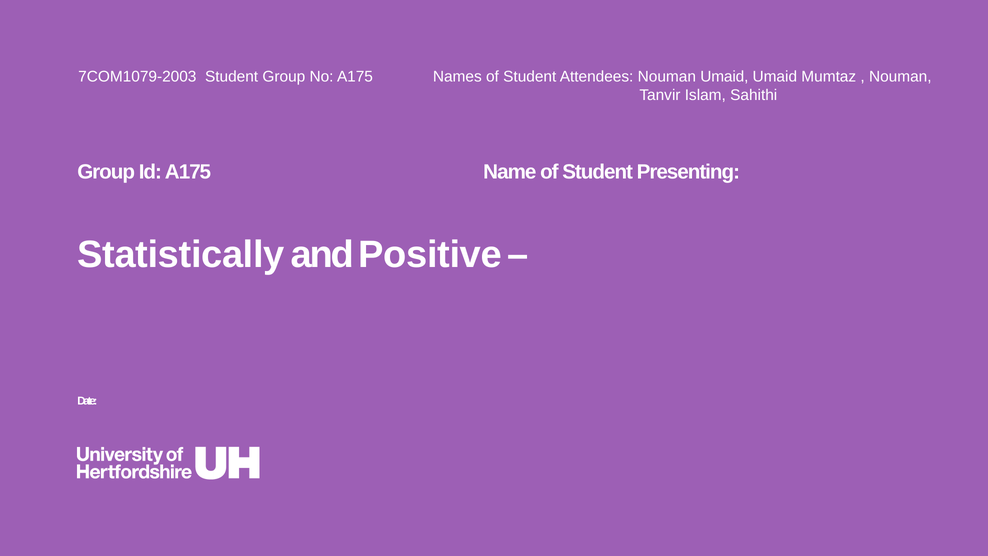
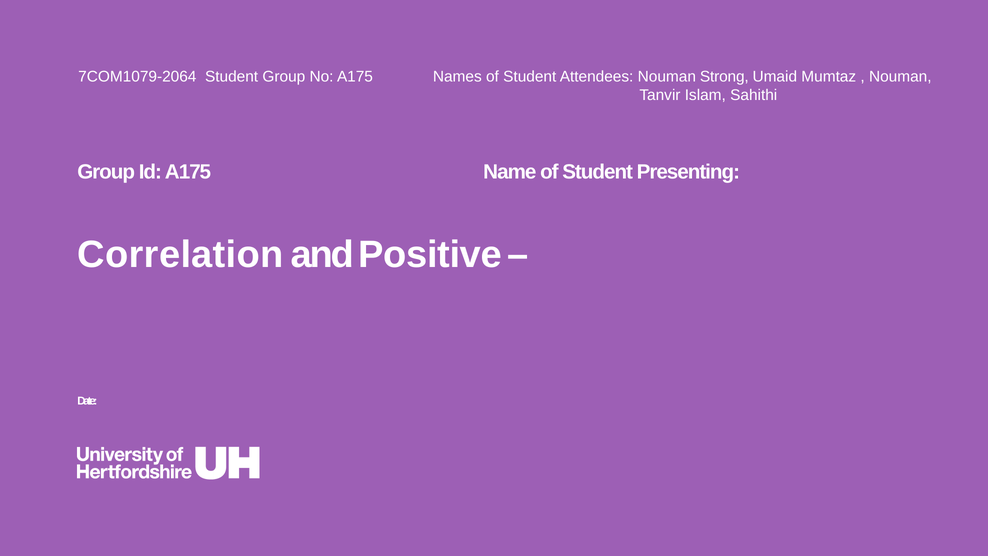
7COM1079-2003: 7COM1079-2003 -> 7COM1079-2064 (137, 77)
Nouman Umaid: Umaid -> Strong (724, 77)
Statistically: Statistically -> Correlation (180, 255)
